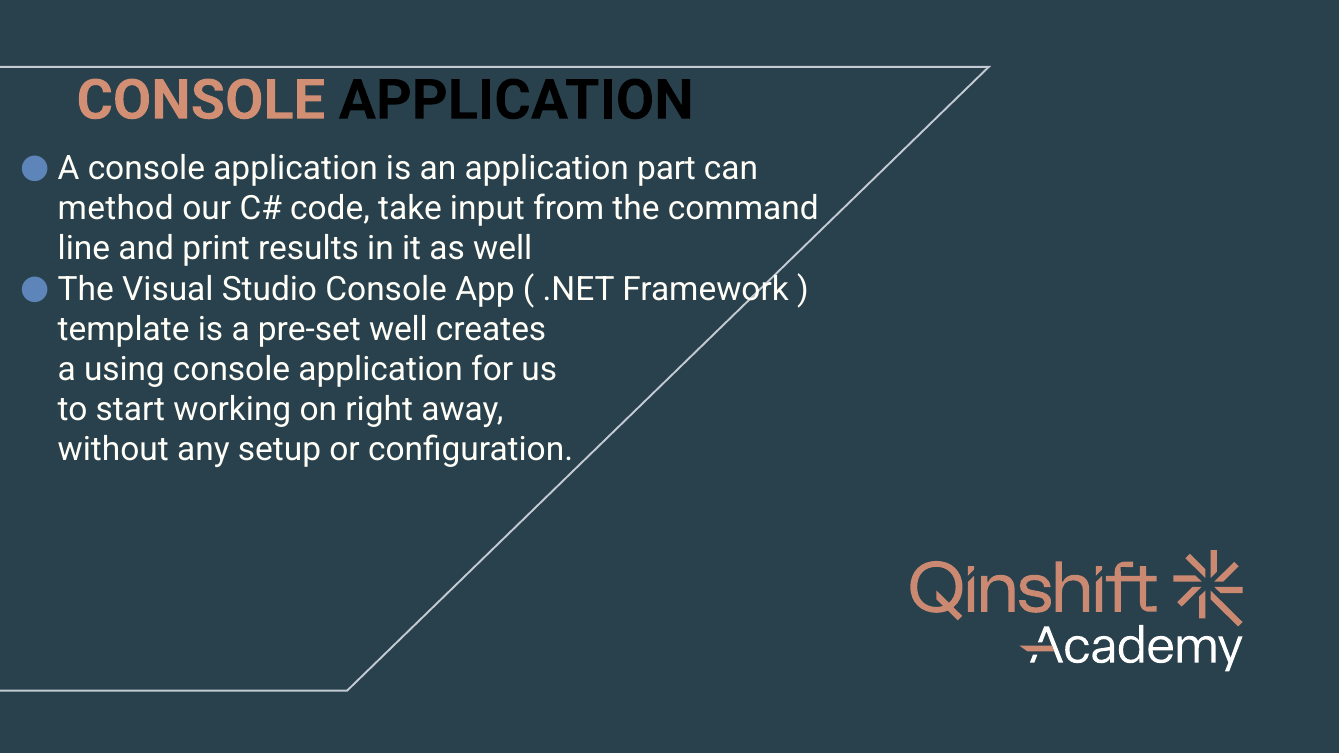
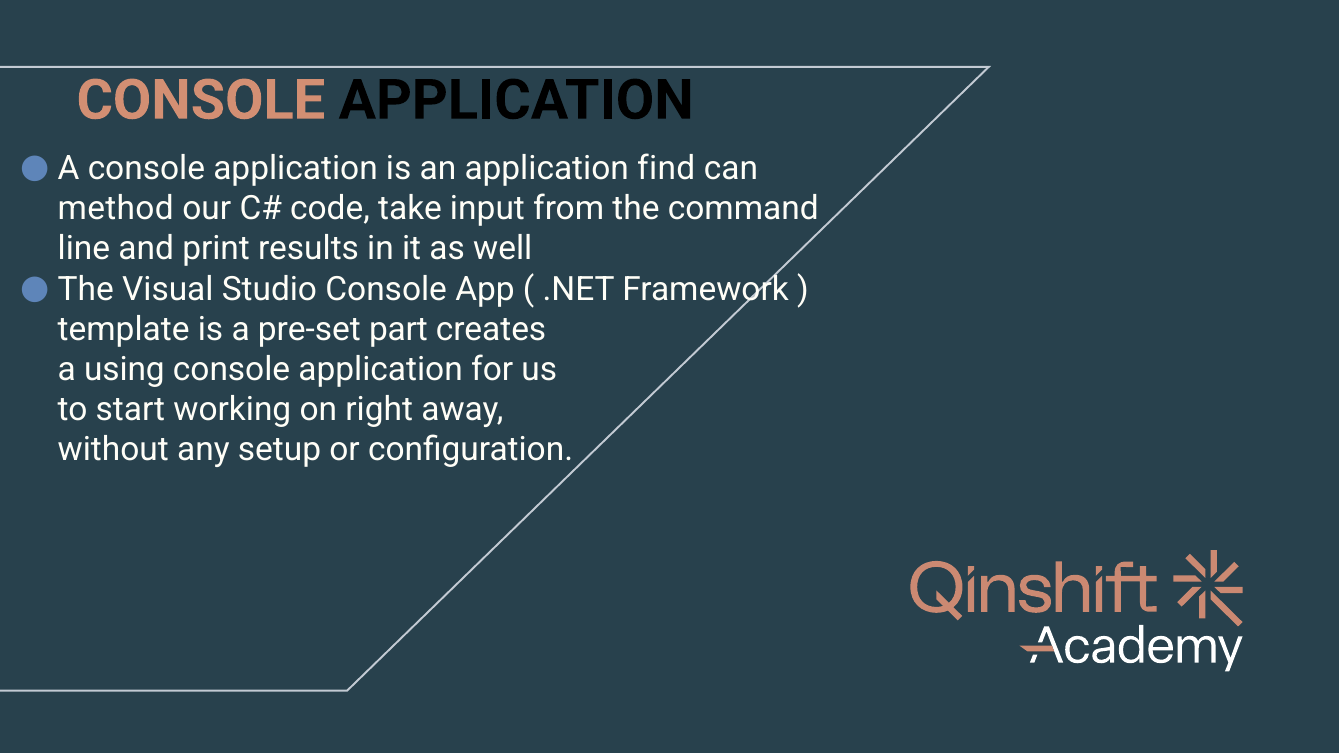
part: part -> find (666, 169)
pre-set well: well -> part (398, 329)
